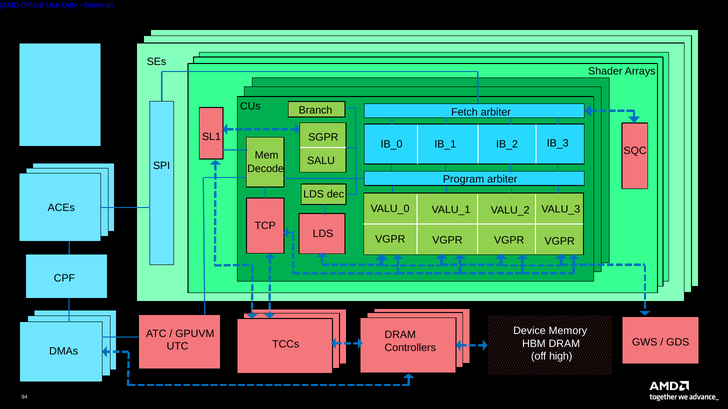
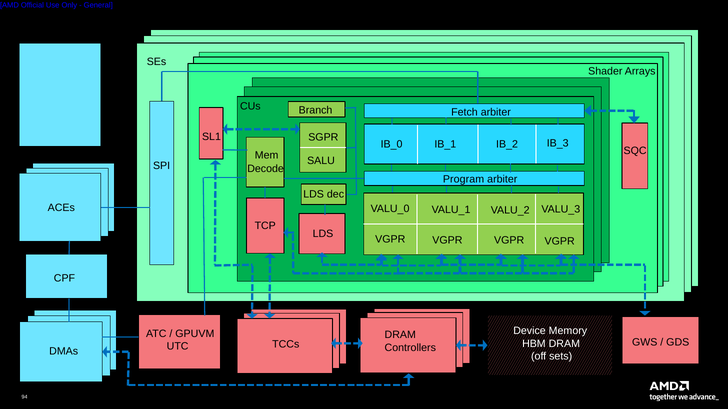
high: high -> sets (561, 357)
